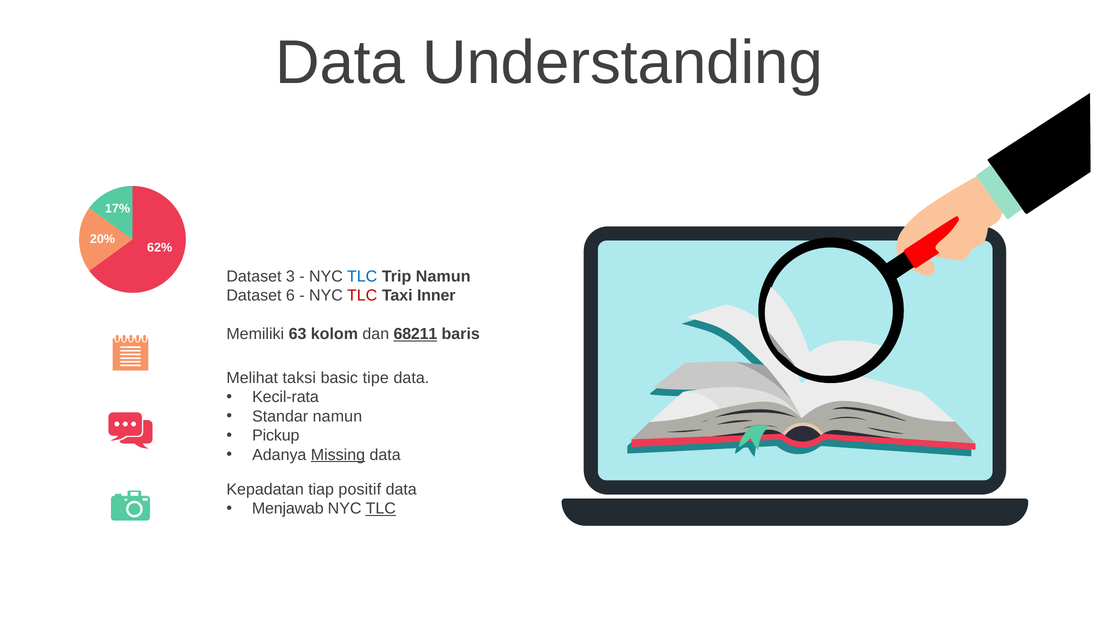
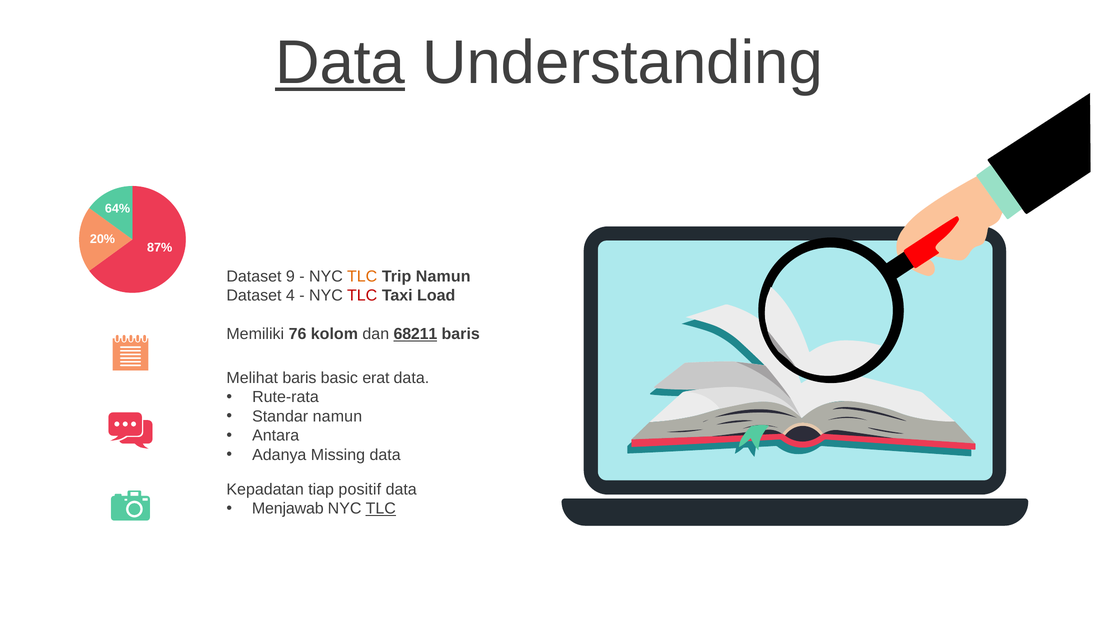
Data underline: none -> present (340, 63)
17%: 17% -> 64% (118, 208)
62%: 62% -> 87% (160, 248)
3: 3 -> 9 (290, 276)
TLC colour: blue -> orange (362, 276)
6: 6 -> 4 (290, 295)
Inner: Inner -> Load (436, 295)
63: 63 -> 76 (298, 334)
Melihat taksi: taksi -> baris (299, 378)
tipe: tipe -> erat (376, 378)
Kecil-rata: Kecil-rata -> Rute-rata (285, 397)
Pickup: Pickup -> Antara (276, 435)
Missing underline: present -> none (338, 454)
